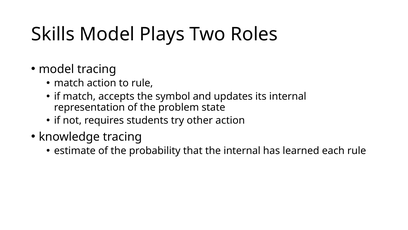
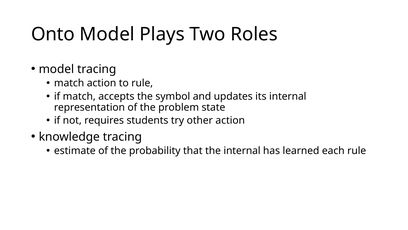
Skills: Skills -> Onto (53, 34)
